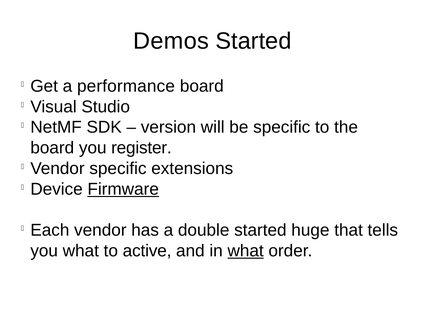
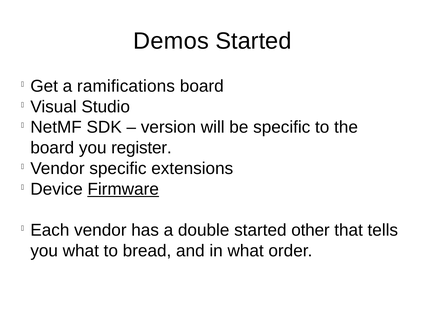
performance: performance -> ramifications (126, 86)
huge: huge -> other (310, 230)
active: active -> bread (147, 251)
what underline: present -> none (246, 251)
